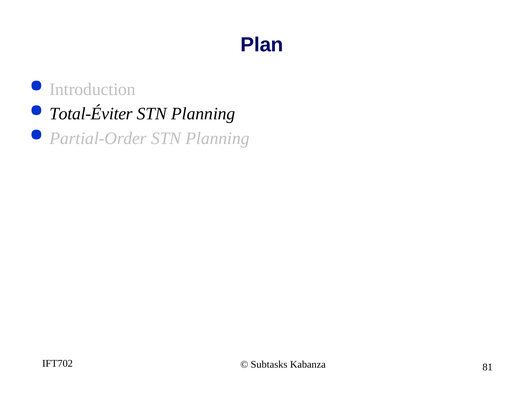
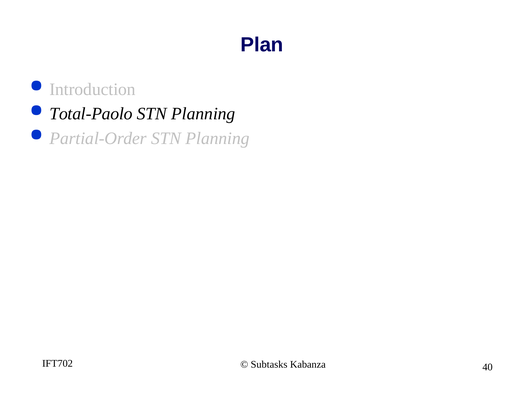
Total-Éviter: Total-Éviter -> Total-Paolo (91, 114)
81: 81 -> 40 (488, 367)
